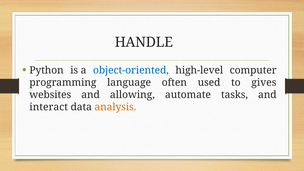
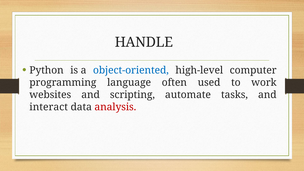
gives: gives -> work (264, 83)
allowing: allowing -> scripting (132, 95)
analysis colour: orange -> red (115, 107)
